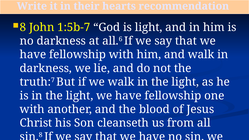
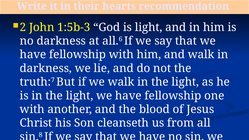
8: 8 -> 2 (23, 27)
1:5b-7: 1:5b-7 -> 1:5b-3 (74, 27)
